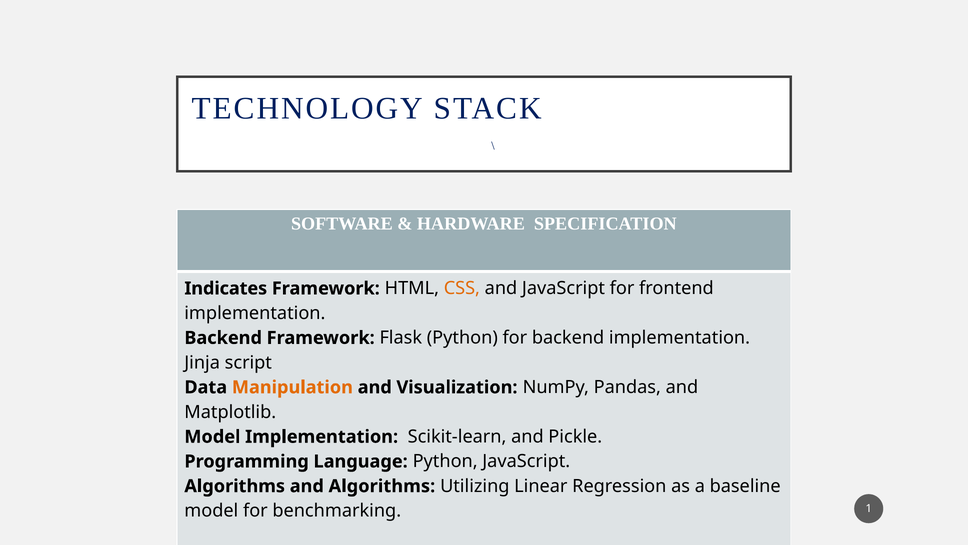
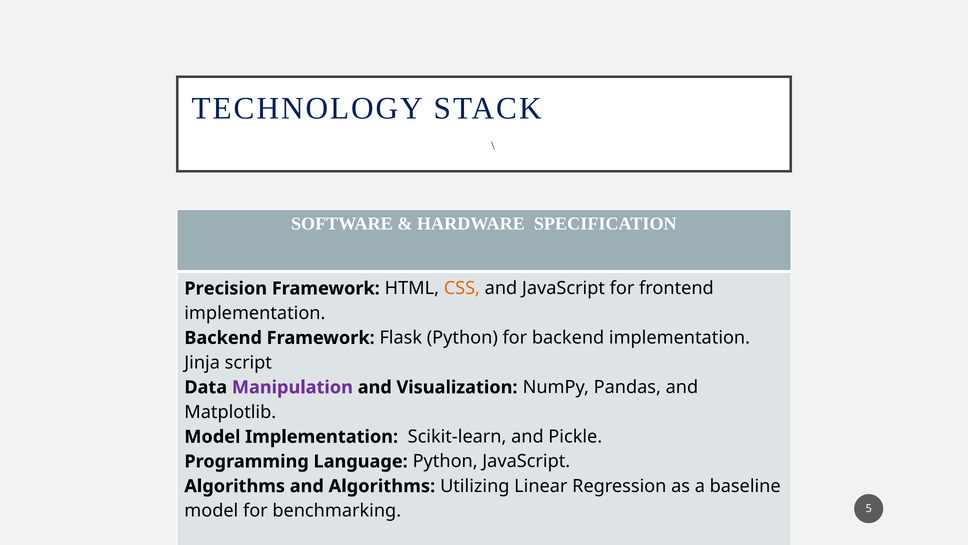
Indicates: Indicates -> Precision (226, 288)
Manipulation colour: orange -> purple (292, 387)
1: 1 -> 5 (869, 508)
